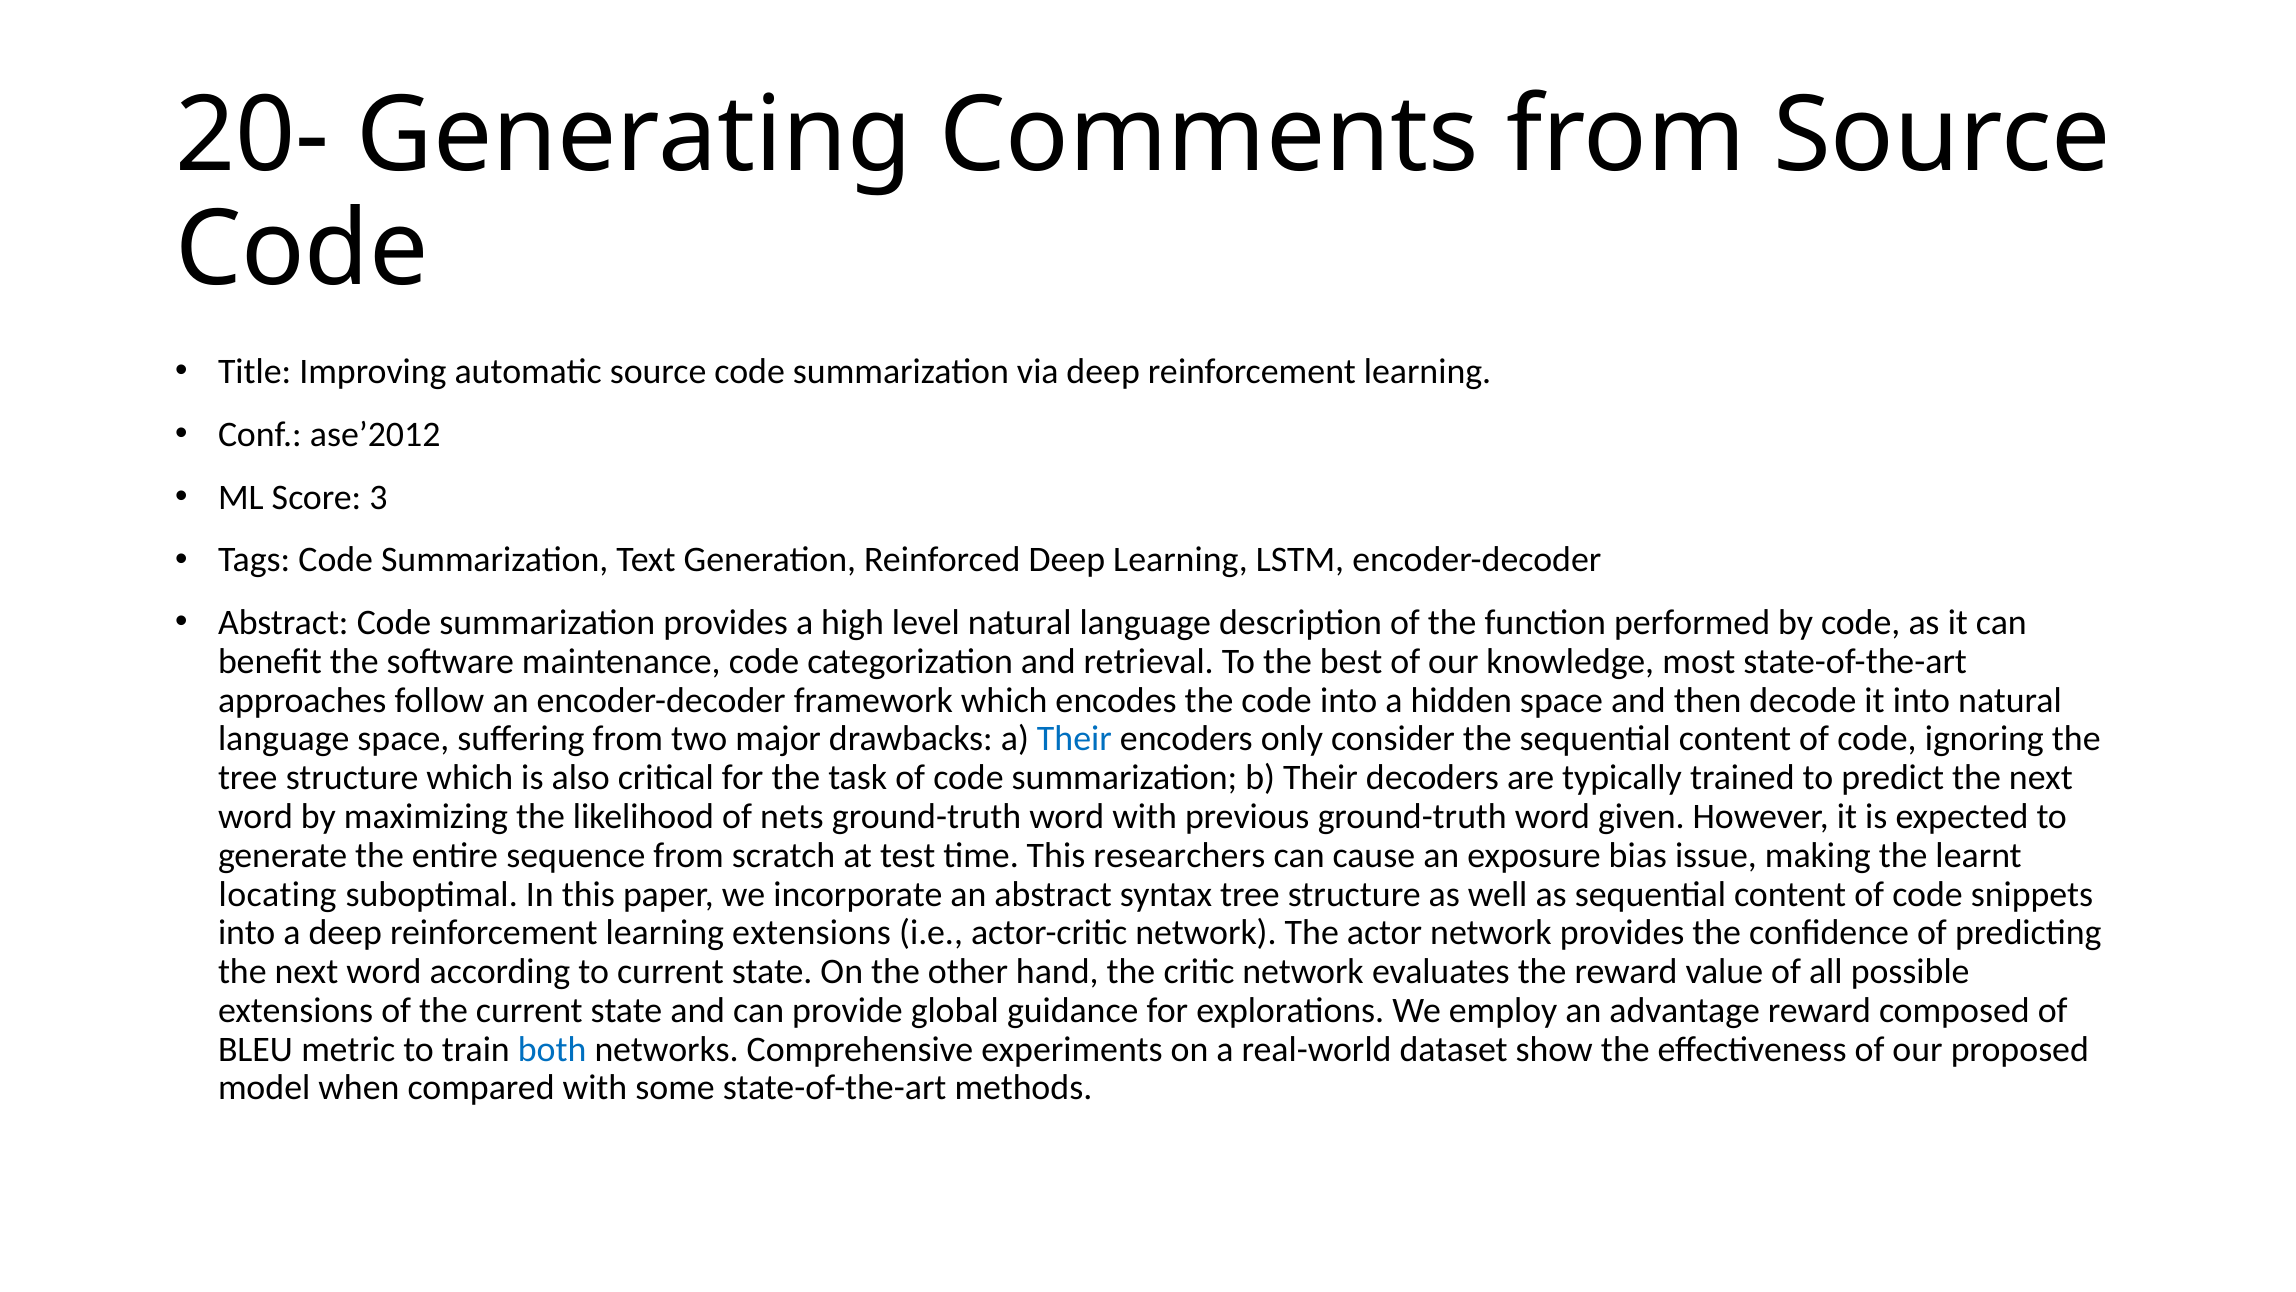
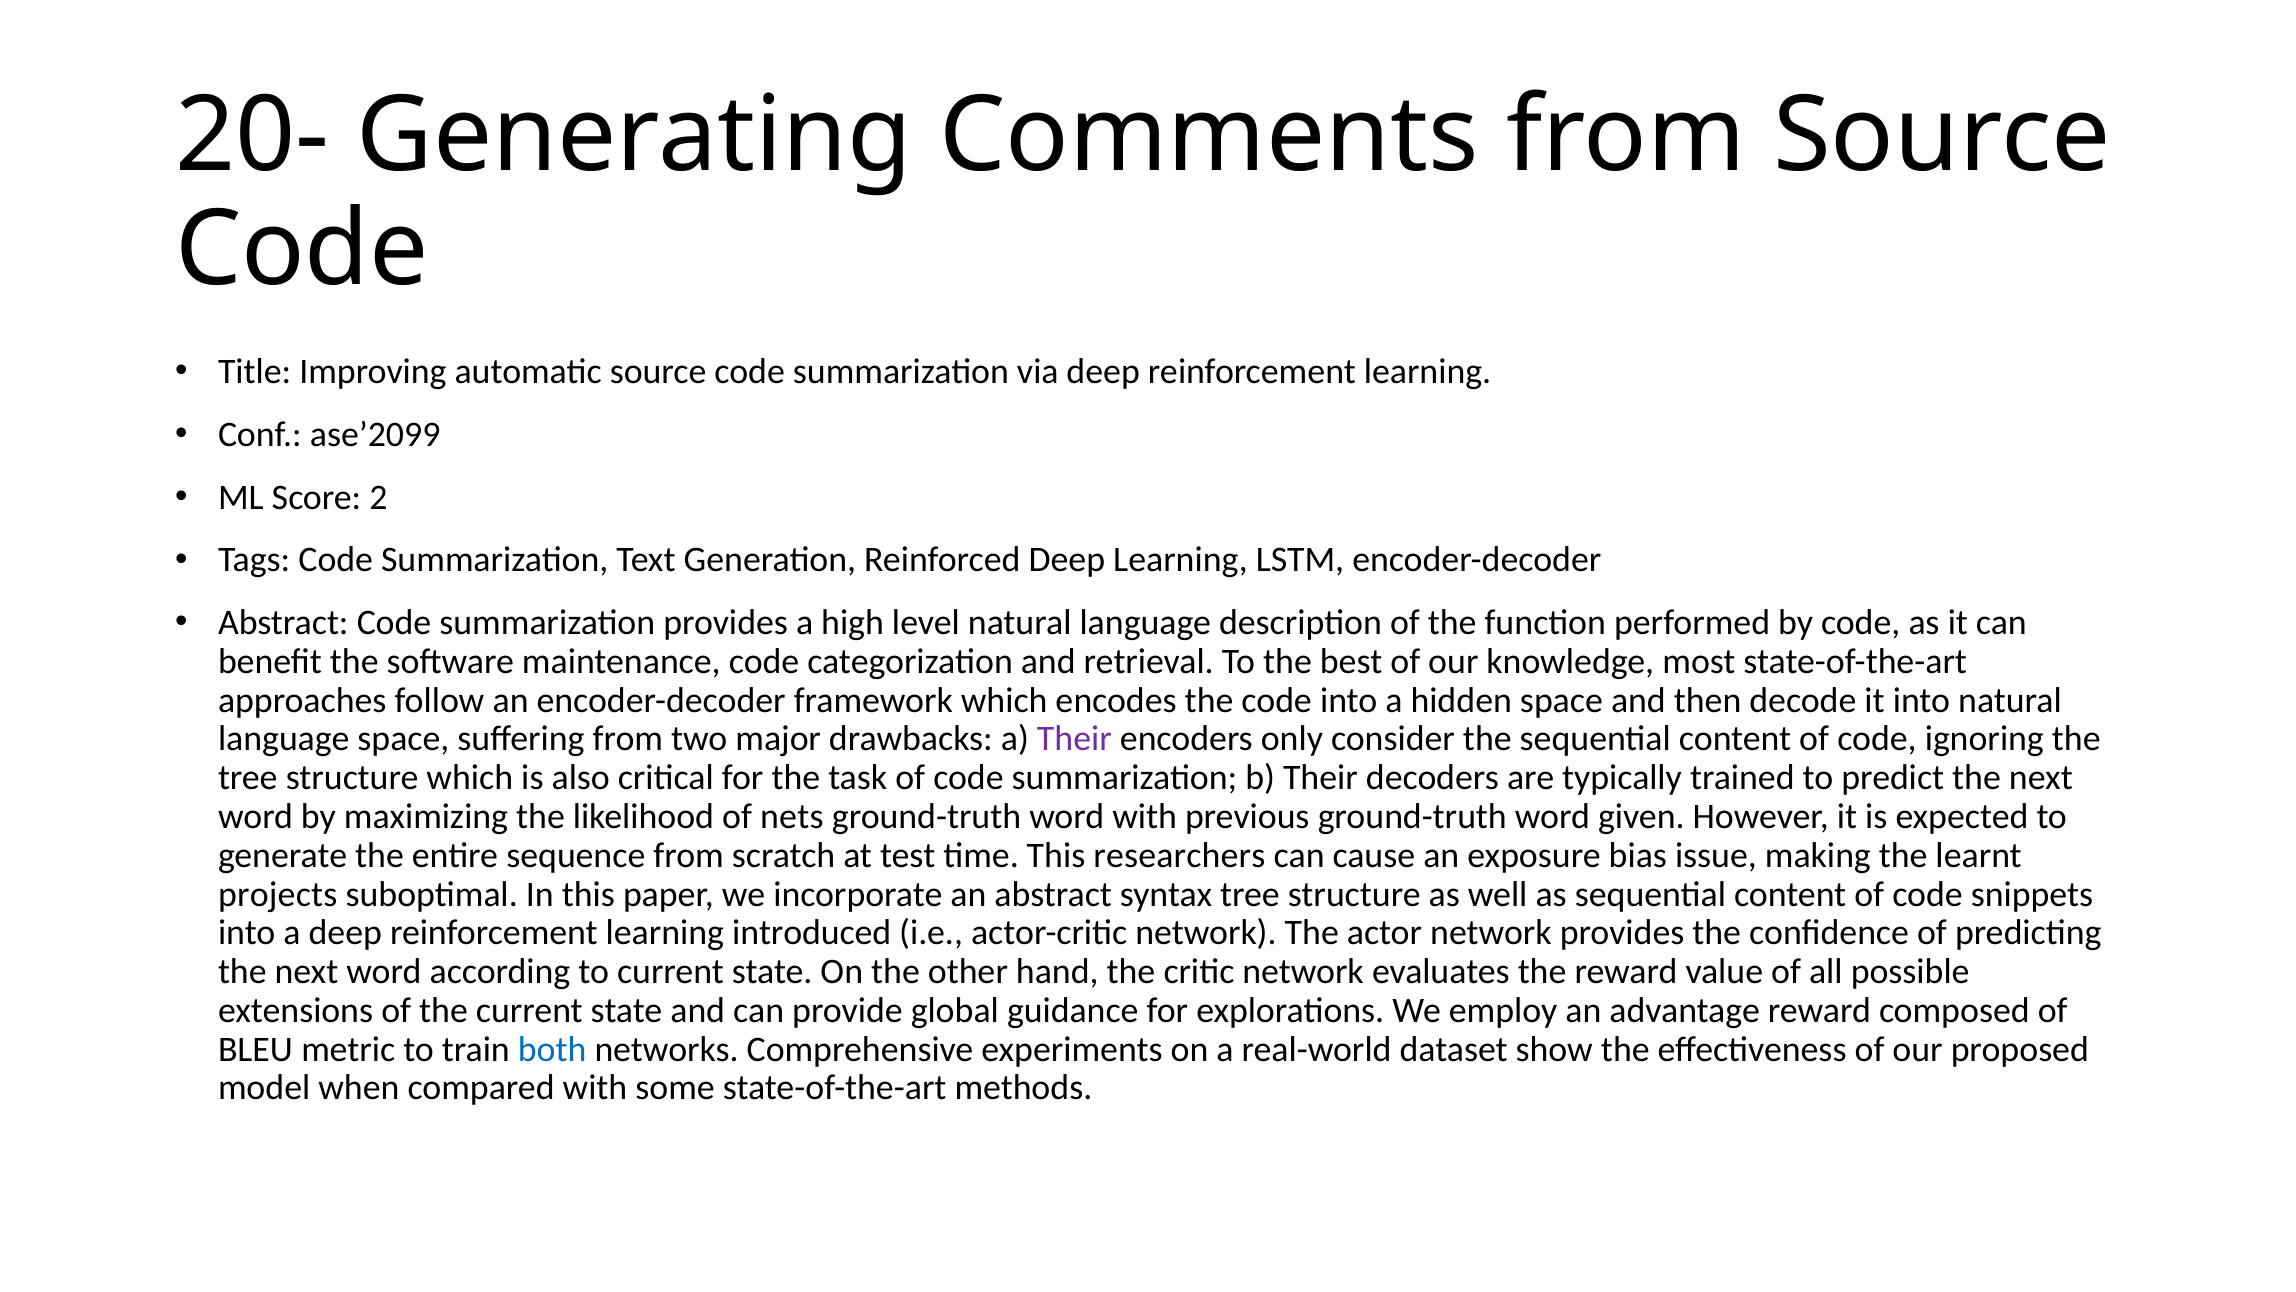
ase’2012: ase’2012 -> ase’2099 (375, 434)
3: 3 -> 2 (379, 497)
Their colour: blue -> purple (1074, 739)
locating: locating -> projects (278, 894)
learning extensions: extensions -> introduced (812, 933)
